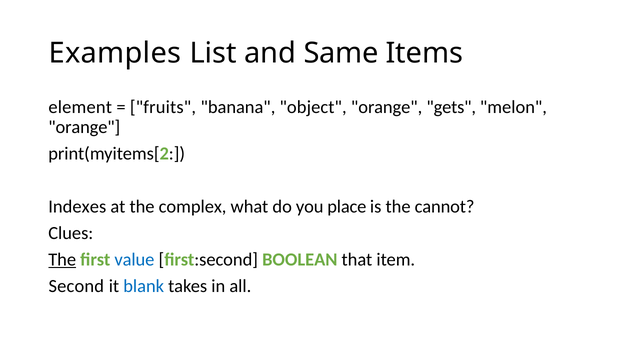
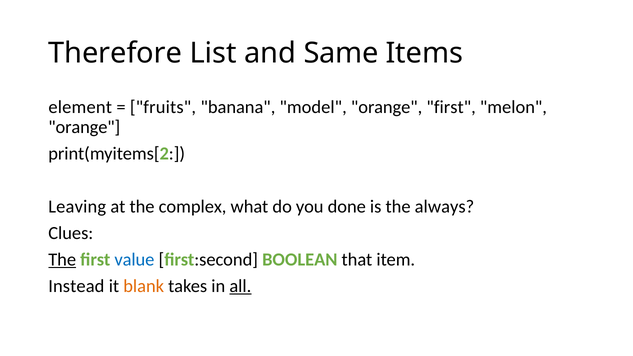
Examples: Examples -> Therefore (115, 53)
object: object -> model (313, 107)
orange gets: gets -> first (451, 107)
Indexes: Indexes -> Leaving (77, 207)
place: place -> done (347, 207)
cannot: cannot -> always (444, 207)
Second: Second -> Instead (76, 286)
blank colour: blue -> orange (144, 286)
all underline: none -> present (240, 286)
